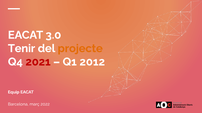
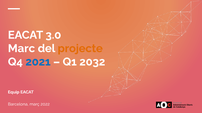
Tenir: Tenir -> Marc (21, 49)
2021 colour: red -> blue (38, 62)
2012: 2012 -> 2032 (92, 62)
